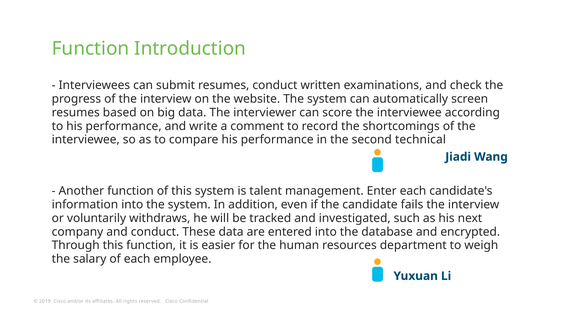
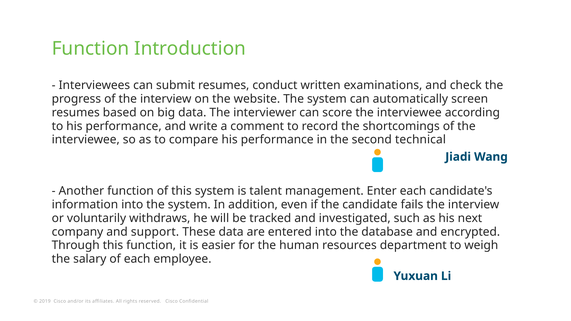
and conduct: conduct -> support (155, 232)
